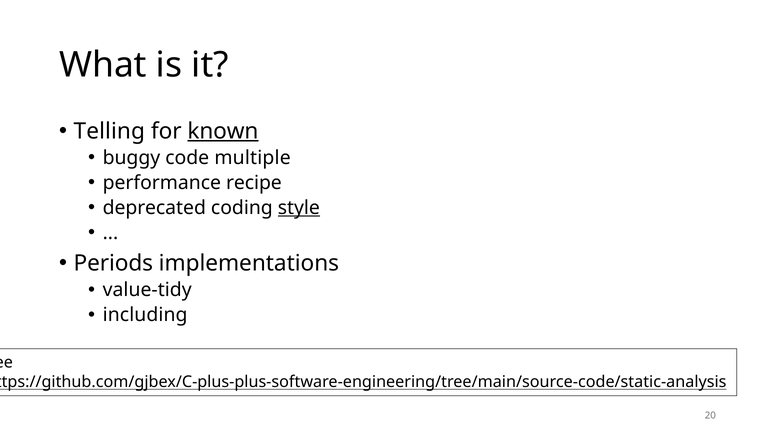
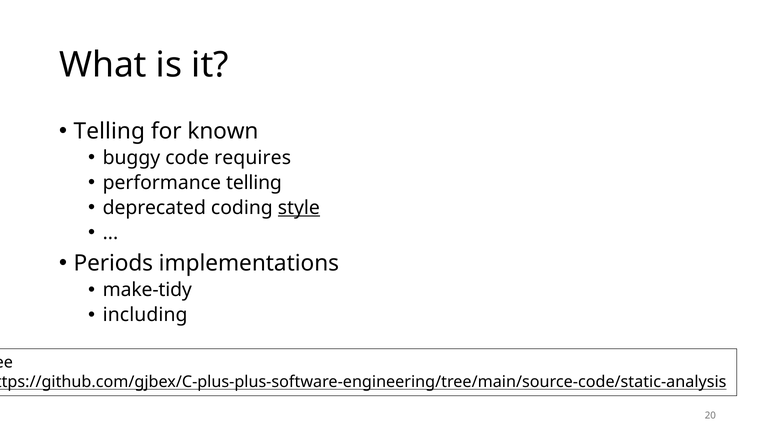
known underline: present -> none (223, 131)
multiple: multiple -> requires (253, 158)
performance recipe: recipe -> telling (254, 183)
value-tidy: value-tidy -> make-tidy (147, 290)
